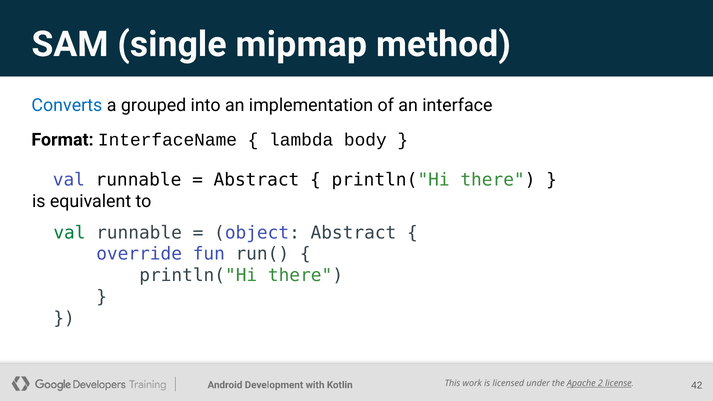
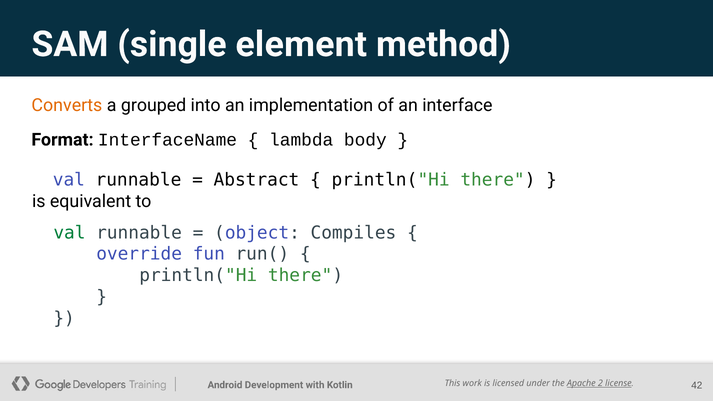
mipmap: mipmap -> element (301, 44)
Converts colour: blue -> orange (67, 105)
object Abstract: Abstract -> Compiles (353, 233)
